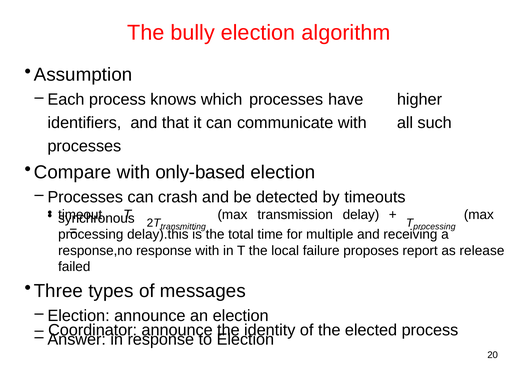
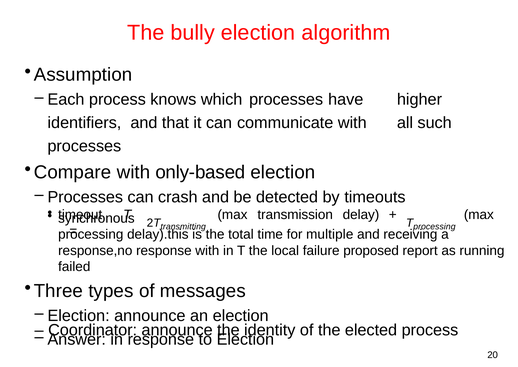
proposes: proposes -> proposed (371, 250)
release: release -> running (482, 250)
